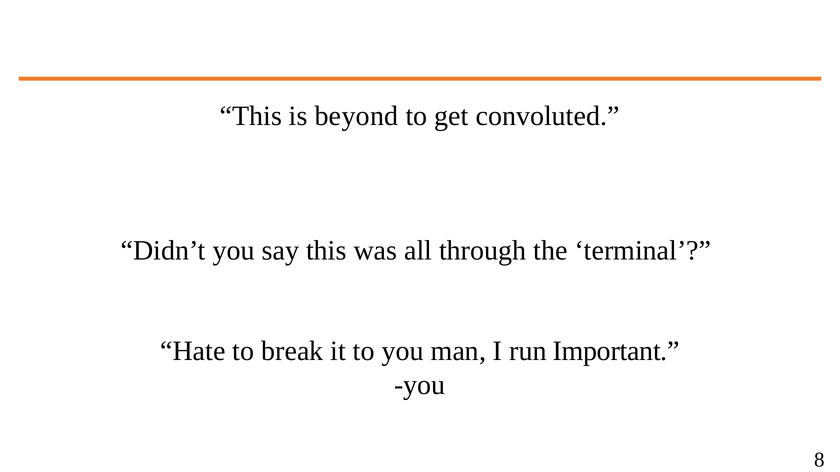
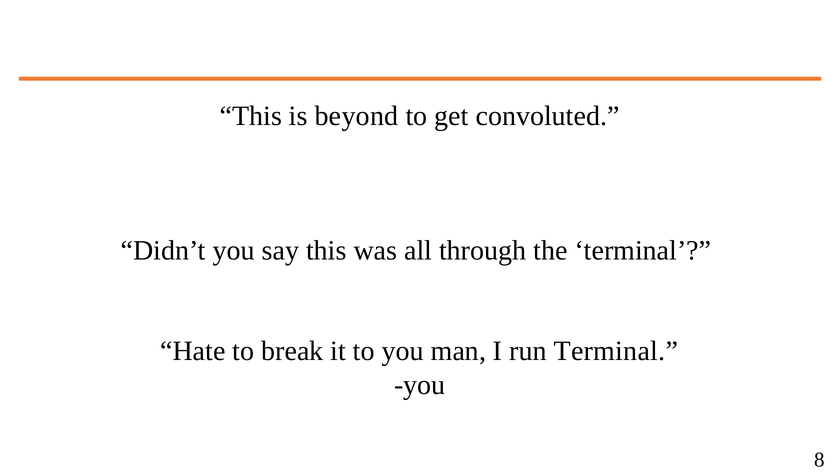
run Important: Important -> Terminal (616, 352)
